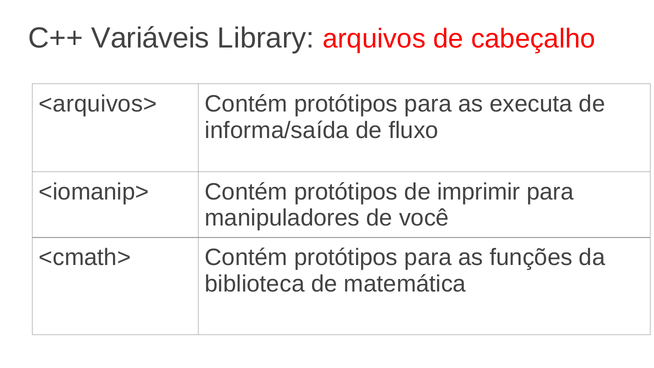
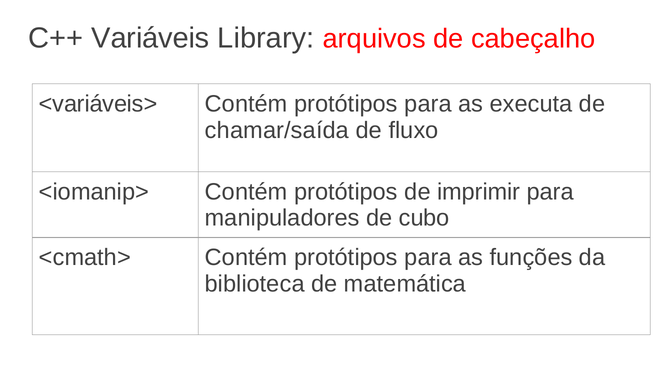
<arquivos>: <arquivos> -> <variáveis> (98, 104)
informa/saída: informa/saída -> chamar/saída (277, 130)
você: você -> cubo (424, 218)
